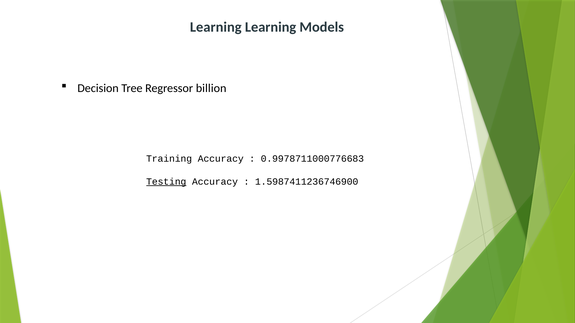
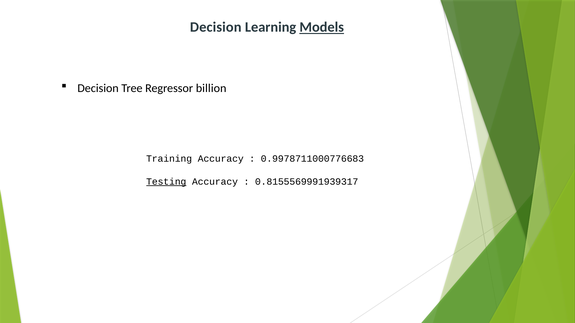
Learning: Learning -> Decision (216, 27)
Models underline: none -> present (322, 27)
1.5987411236746900: 1.5987411236746900 -> 0.8155569991939317 (307, 182)
